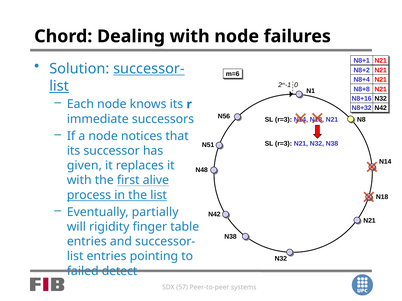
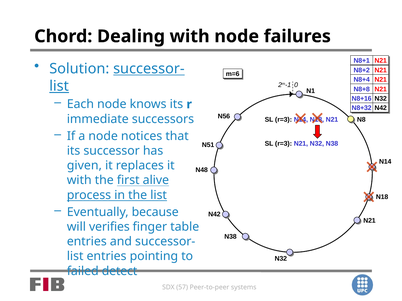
partially: partially -> because (155, 213)
rigidity: rigidity -> verifies (109, 227)
